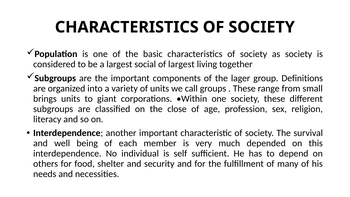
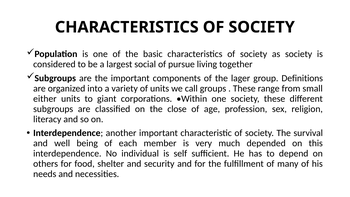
of largest: largest -> pursue (181, 64)
brings: brings -> either (45, 99)
